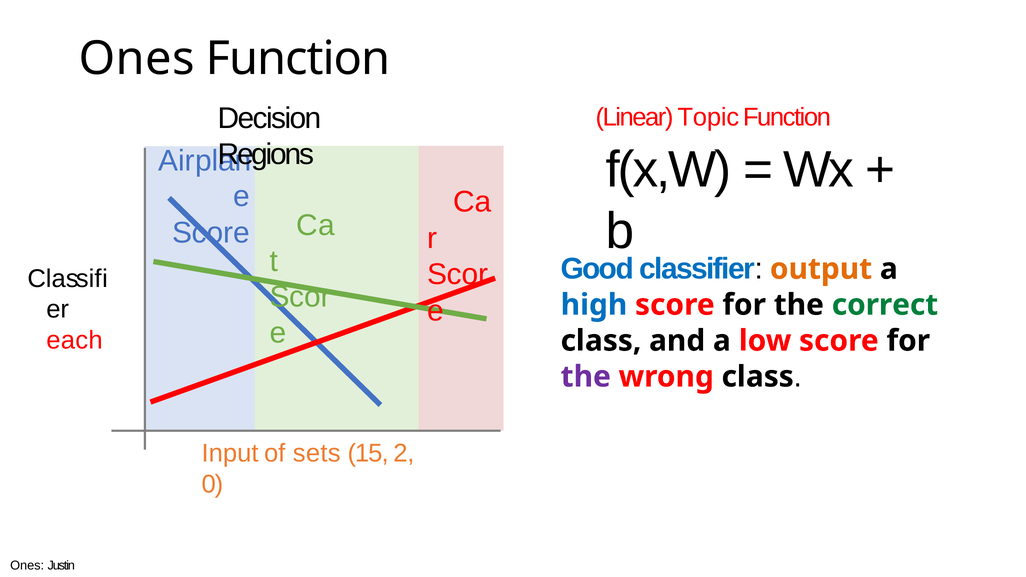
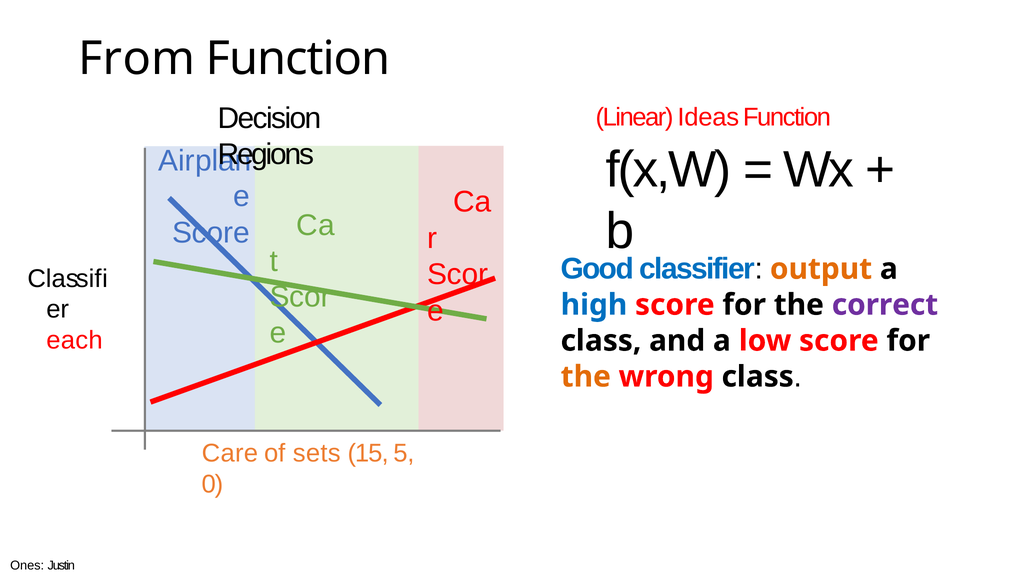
Ones: Ones -> From (137, 59)
Topic: Topic -> Ideas (708, 117)
correct colour: green -> purple (885, 305)
the colour: purple -> orange (586, 377)
Input: Input -> Care (230, 454)
2: 2 -> 5 (404, 454)
